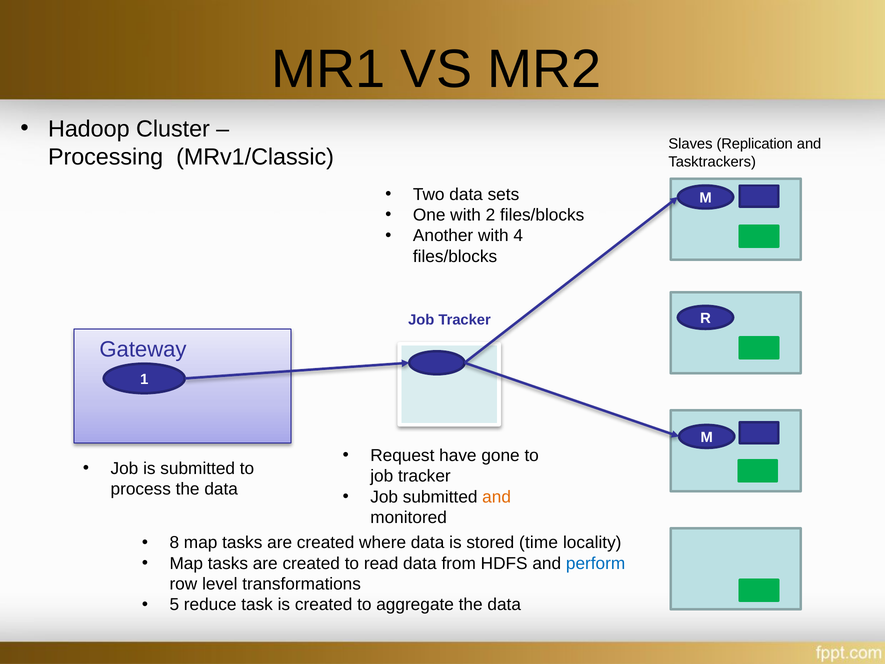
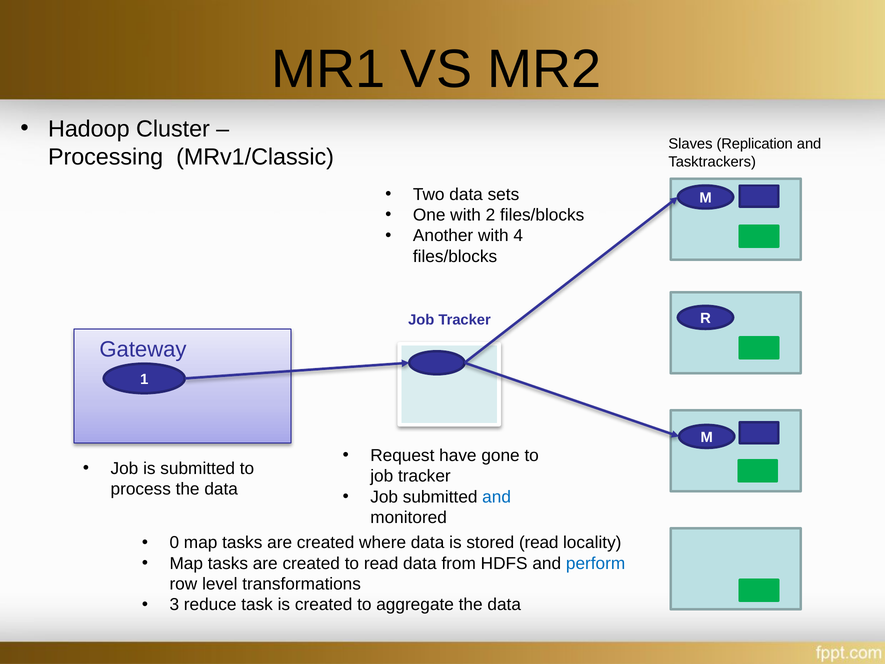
and colour: orange -> blue (497, 497)
8: 8 -> 0 (174, 543)
stored time: time -> read (539, 543)
5: 5 -> 3 (174, 605)
